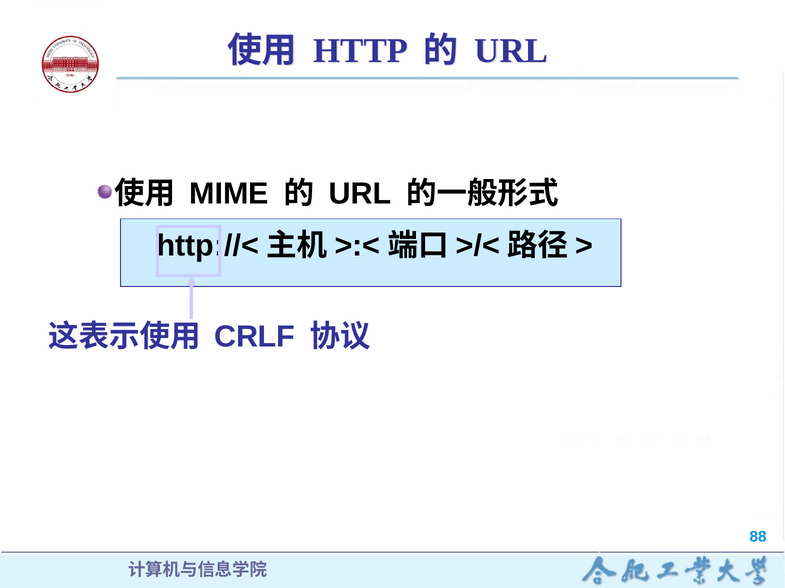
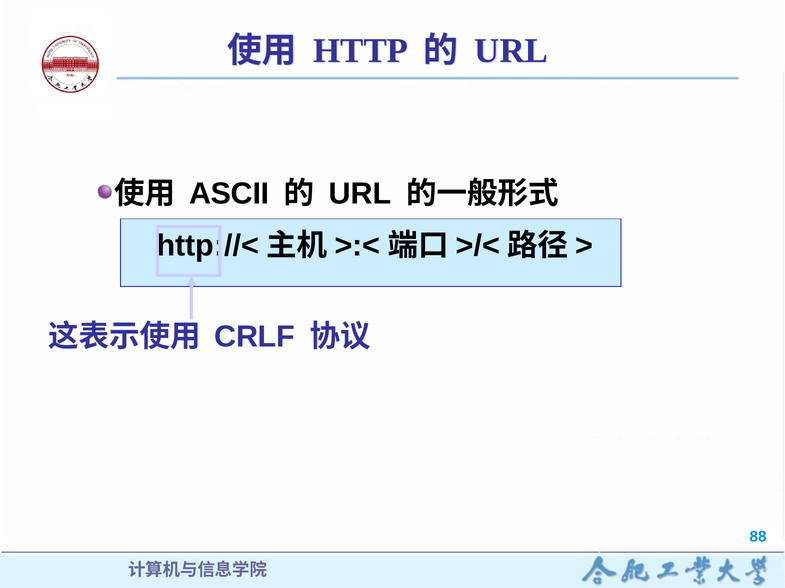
MIME: MIME -> ASCII (229, 194)
